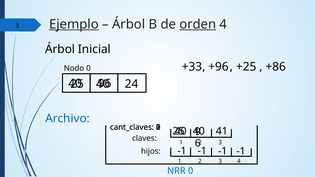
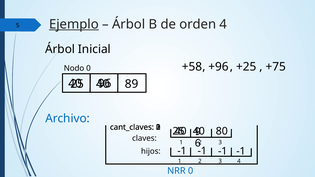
orden underline: present -> none (198, 24)
+33: +33 -> +58 (192, 67)
+86: +86 -> +75 (276, 67)
24: 24 -> 89 (132, 84)
41: 41 -> 80 (222, 131)
